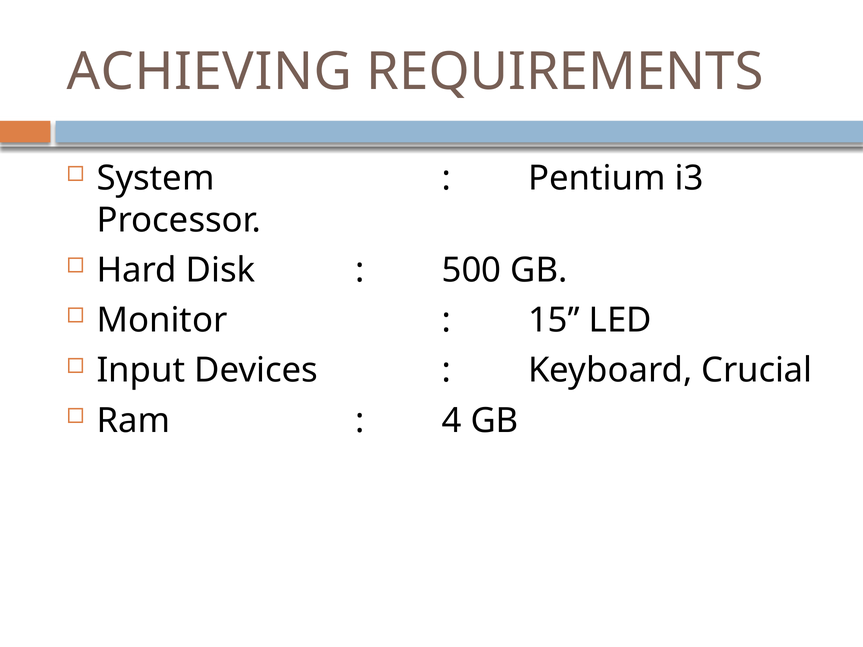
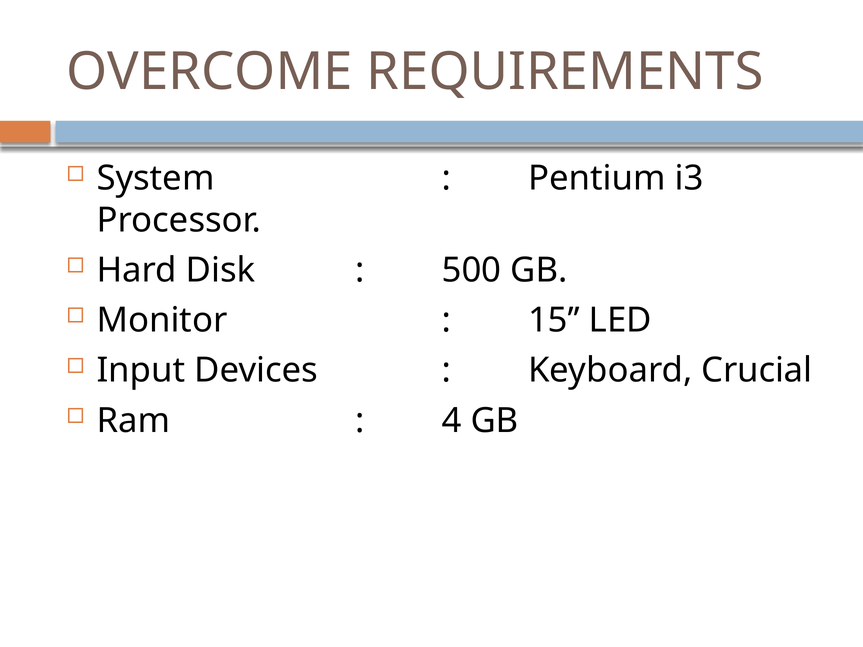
ACHIEVING: ACHIEVING -> OVERCOME (210, 72)
